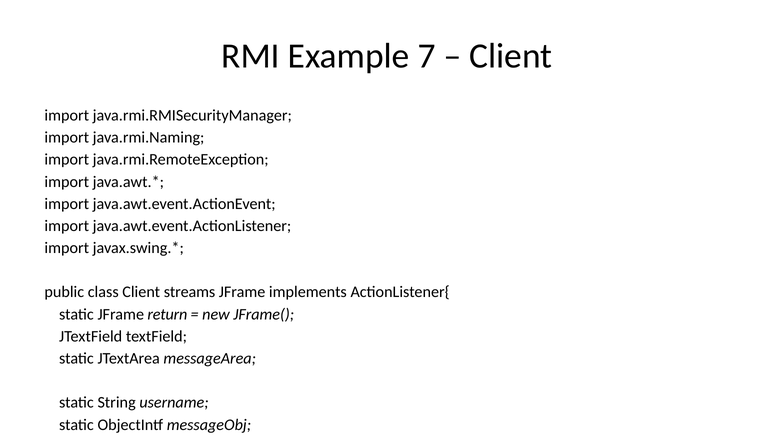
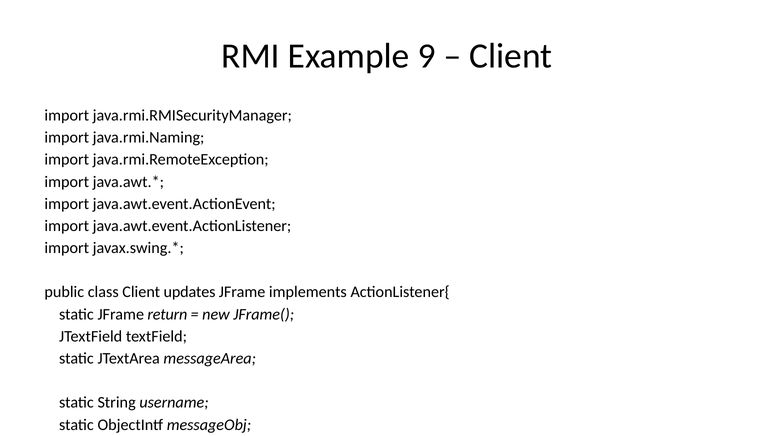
7: 7 -> 9 (427, 56)
streams: streams -> updates (190, 292)
